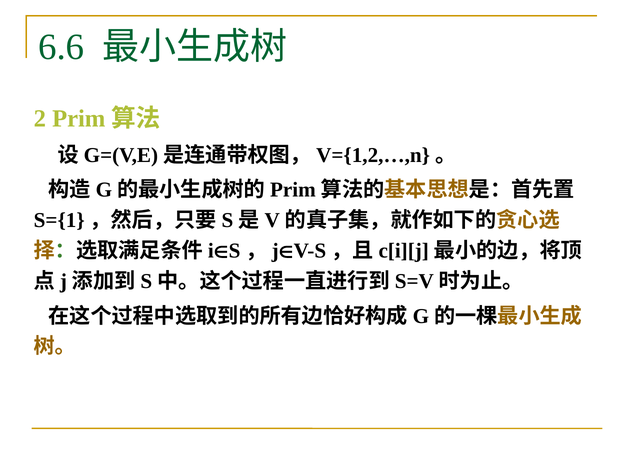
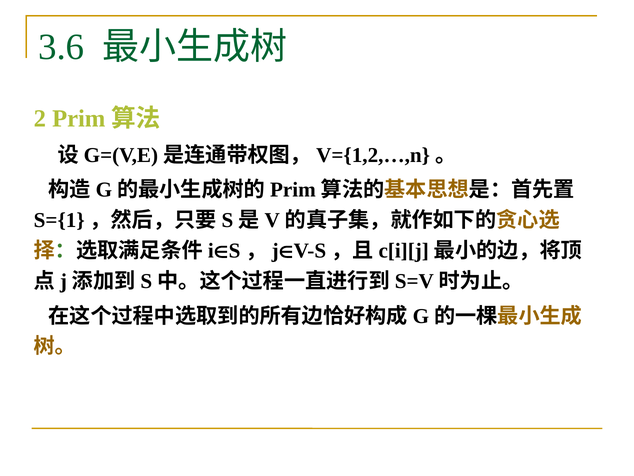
6.6: 6.6 -> 3.6 (61, 47)
